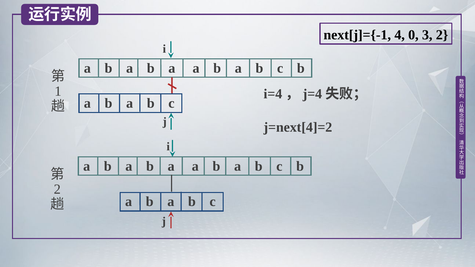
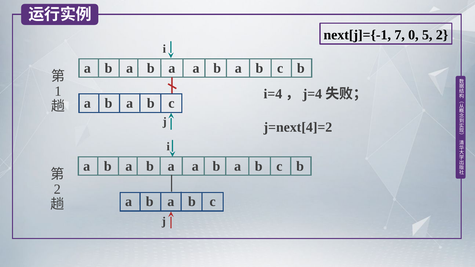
4: 4 -> 7 (400, 35)
3: 3 -> 5 (427, 35)
